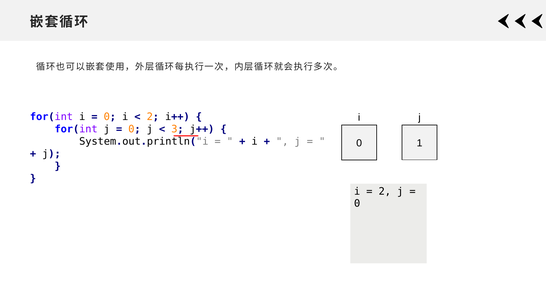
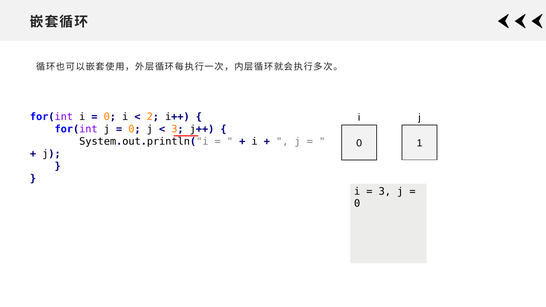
2: 2 -> 3 (385, 192)
